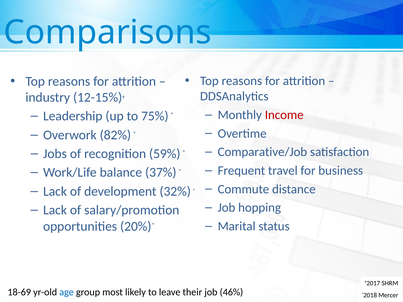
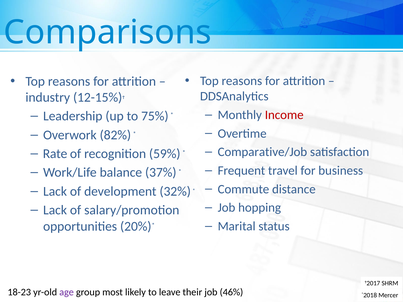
Jobs: Jobs -> Rate (55, 154)
18-69: 18-69 -> 18-23 (19, 292)
age colour: blue -> purple (67, 292)
